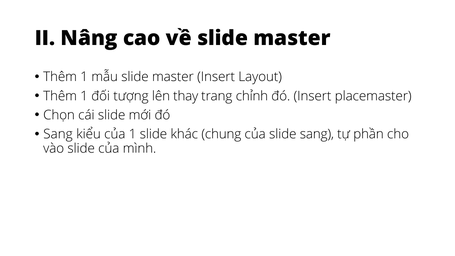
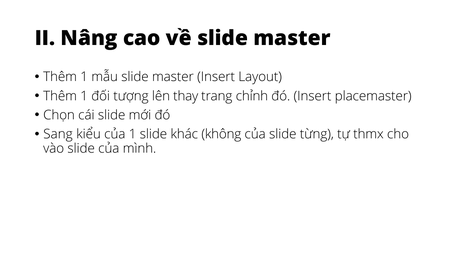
chung: chung -> không (221, 134)
slide sang: sang -> từng (317, 134)
phần: phần -> thmx (368, 134)
